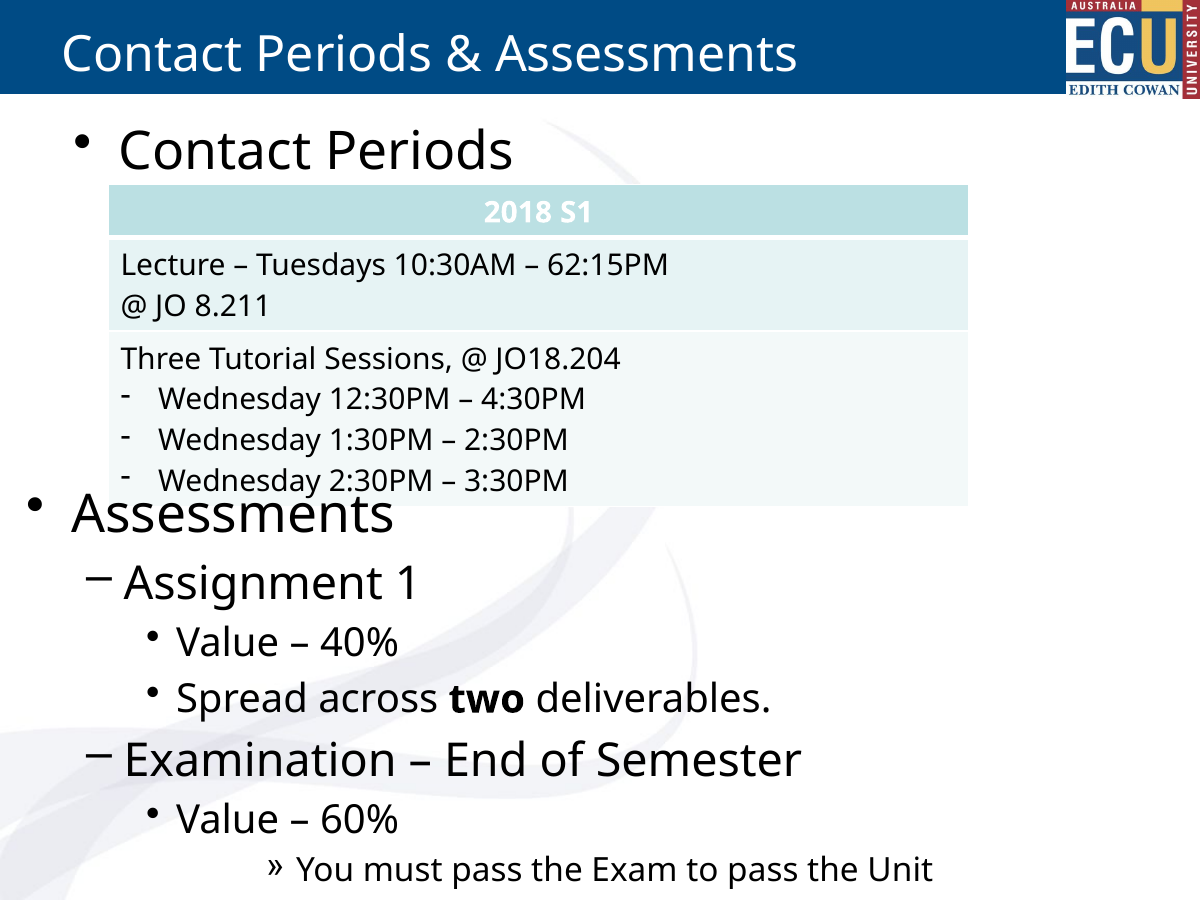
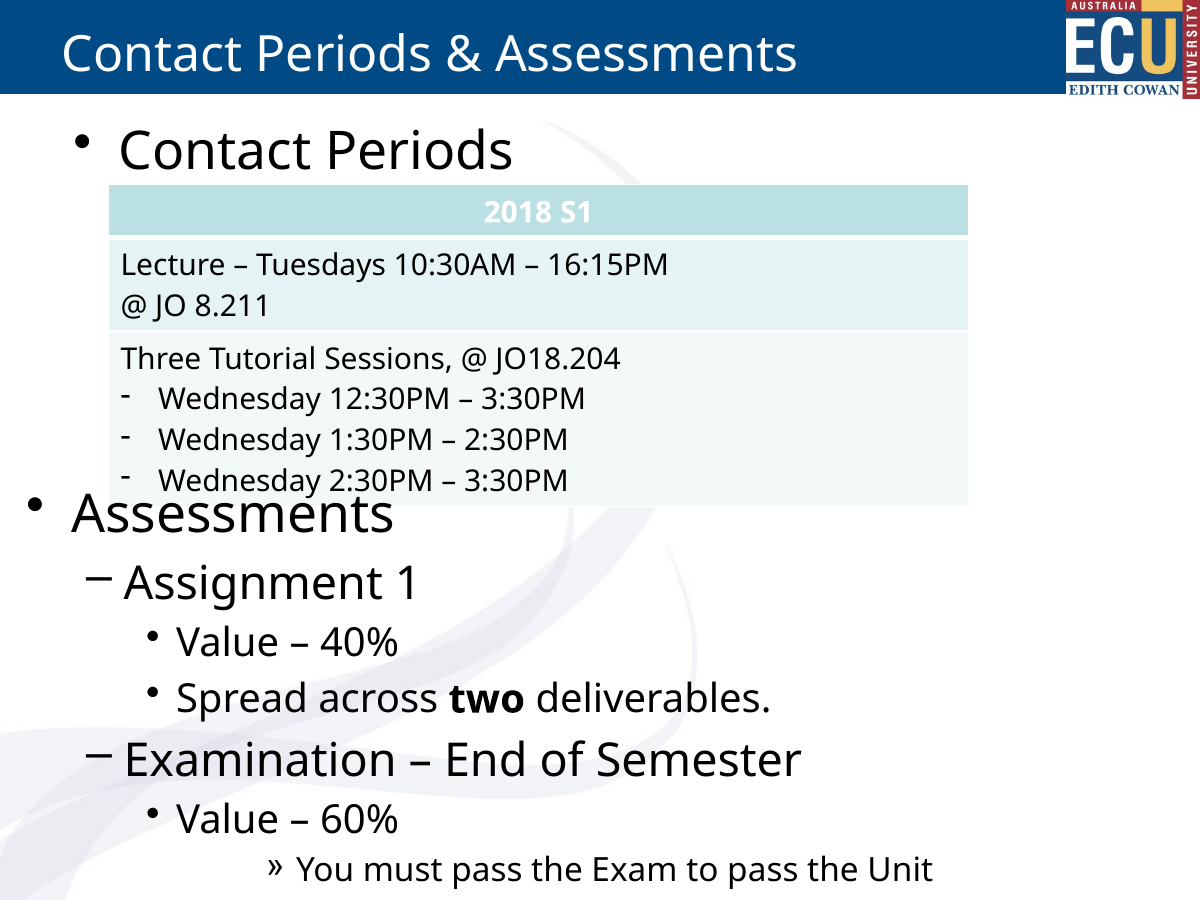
62:15PM: 62:15PM -> 16:15PM (608, 265)
4:30PM: 4:30PM -> 3:30PM (534, 400)
